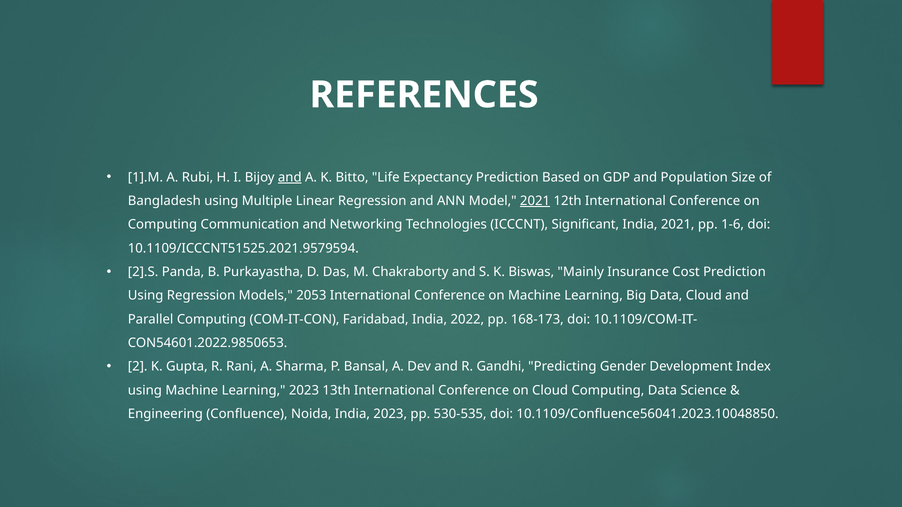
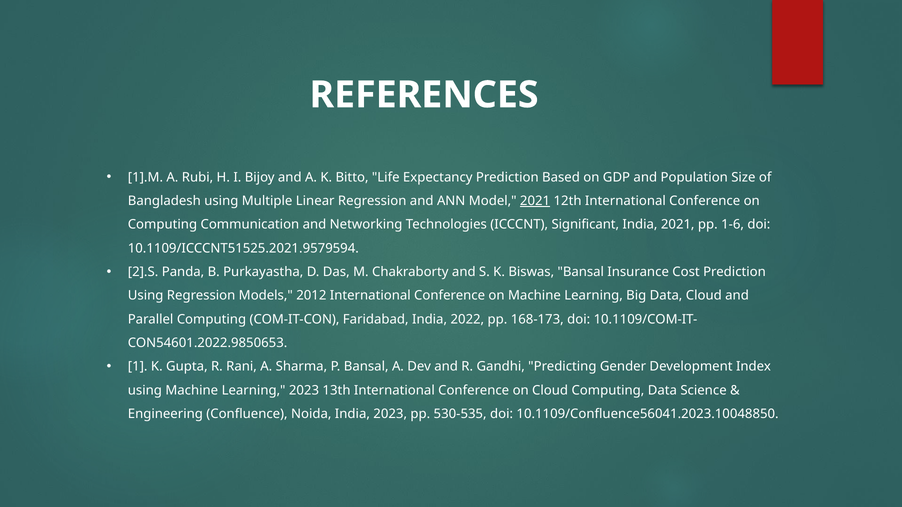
and underline: present -> none (290, 177)
Biswas Mainly: Mainly -> Bansal (581, 272)
2053: 2053 -> 2012 (311, 296)
2: 2 -> 1 (138, 367)
